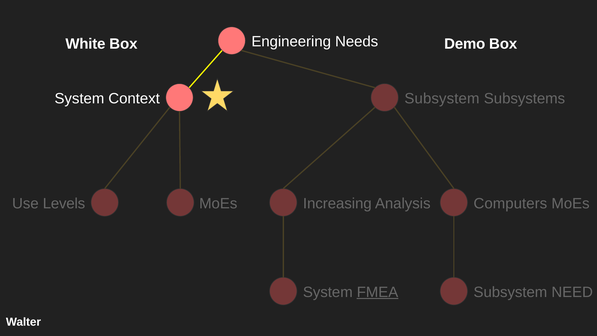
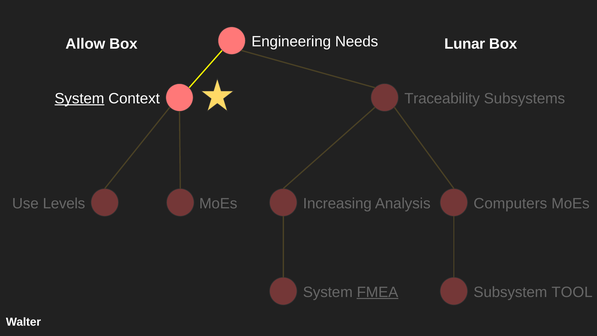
White: White -> Allow (85, 44)
Demo: Demo -> Lunar (465, 44)
System underline: none -> present (79, 98)
Subsystem: Subsystem -> Traceability (442, 98)
NEED: NEED -> TOOL (572, 292)
